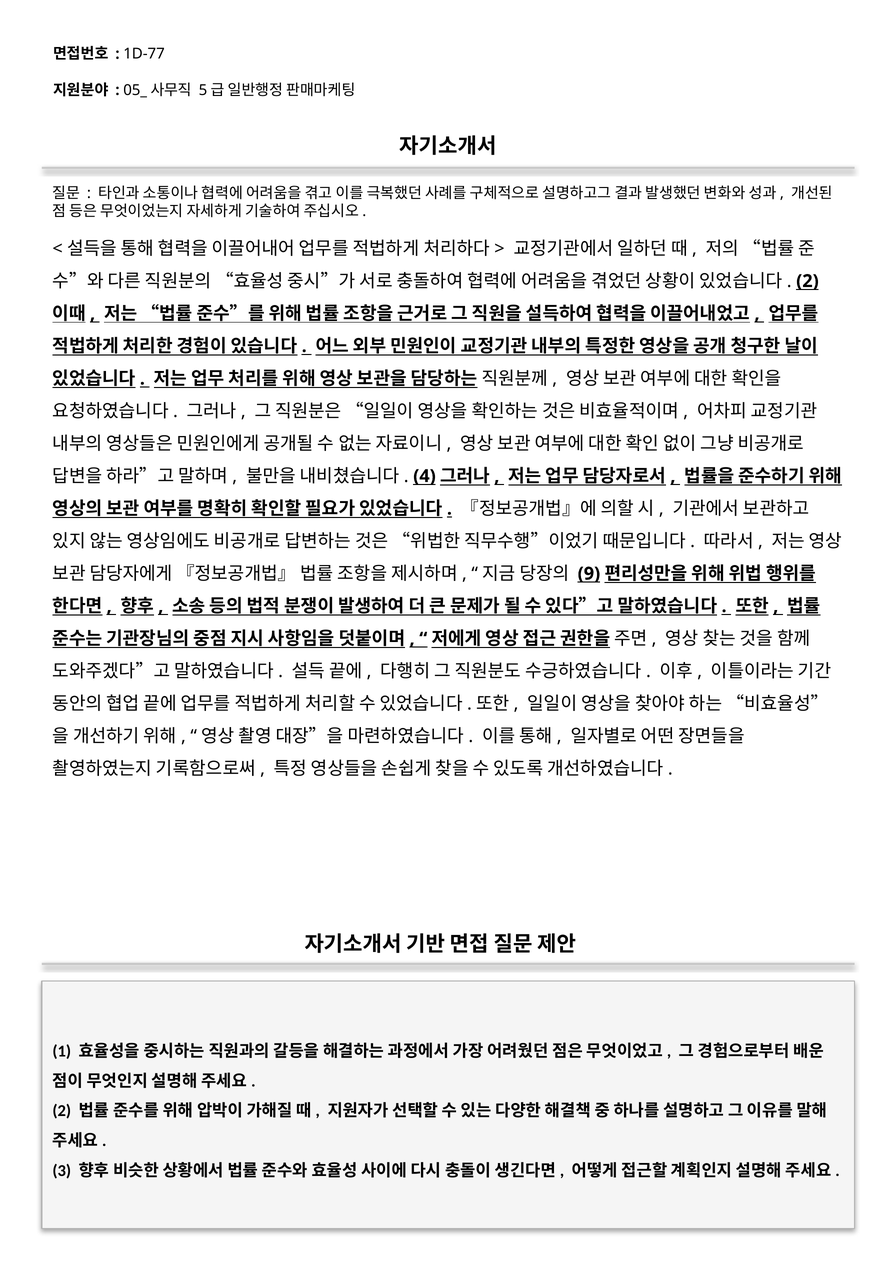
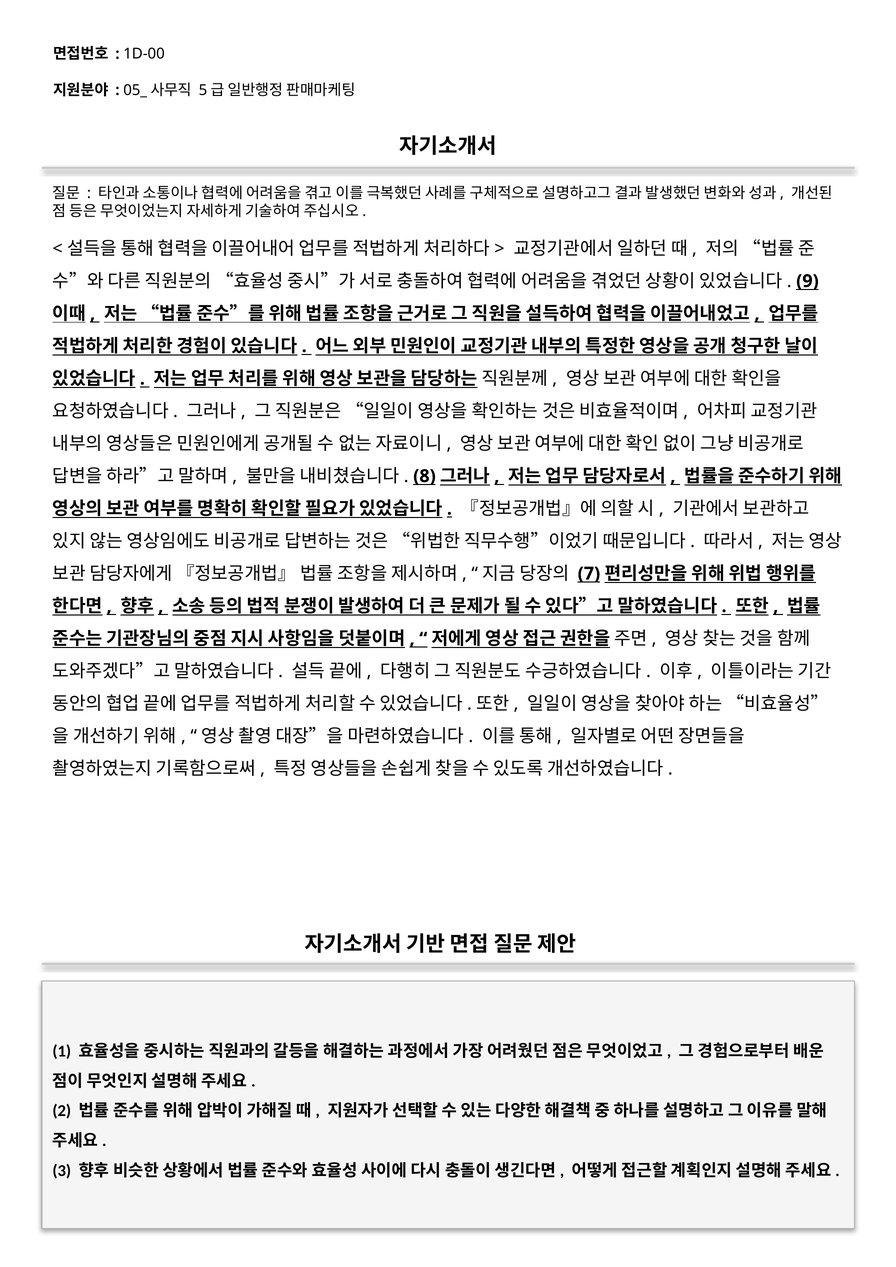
1D-77: 1D-77 -> 1D-00 (144, 54)
2: 2 -> 9 (807, 281)
4: 4 -> 8 (424, 476)
9: 9 -> 7 (589, 574)
